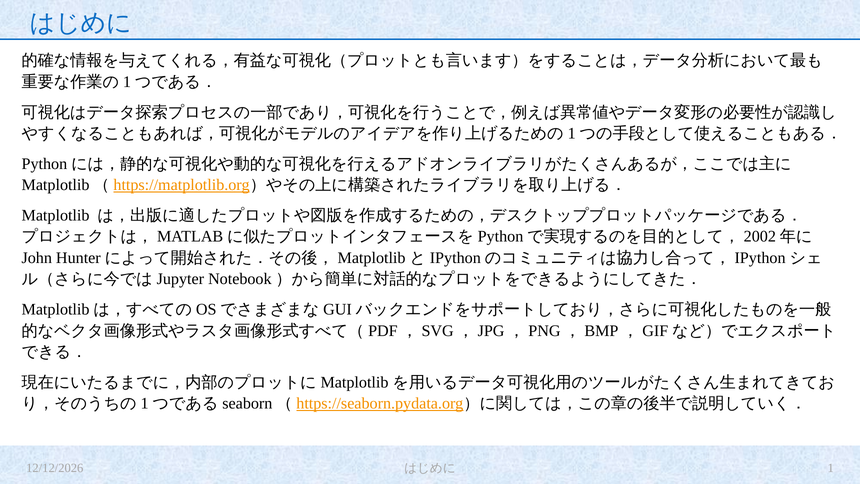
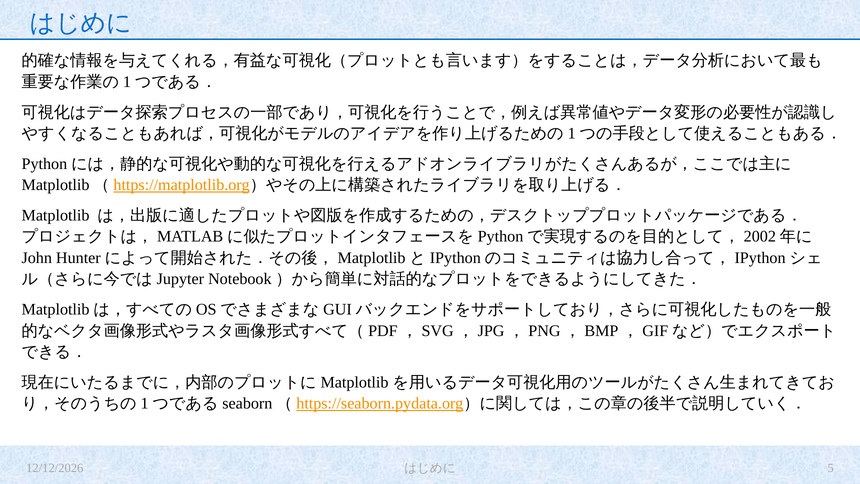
1: 1 -> 5 (831, 468)
